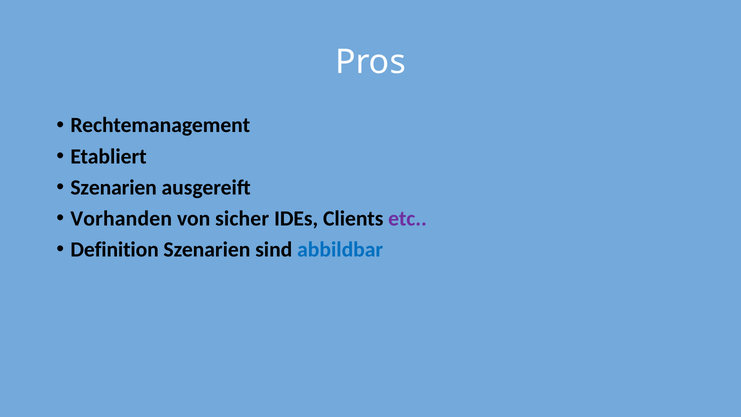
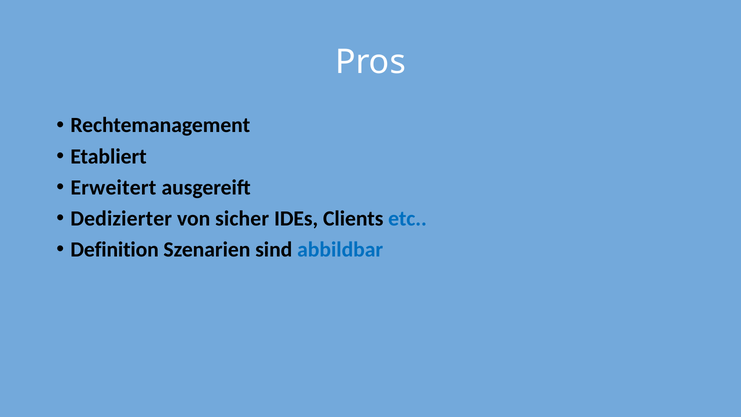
Szenarien: Szenarien -> Erweitert (113, 187)
Vorhanden: Vorhanden -> Dedizierter (121, 218)
etc colour: purple -> blue (407, 218)
